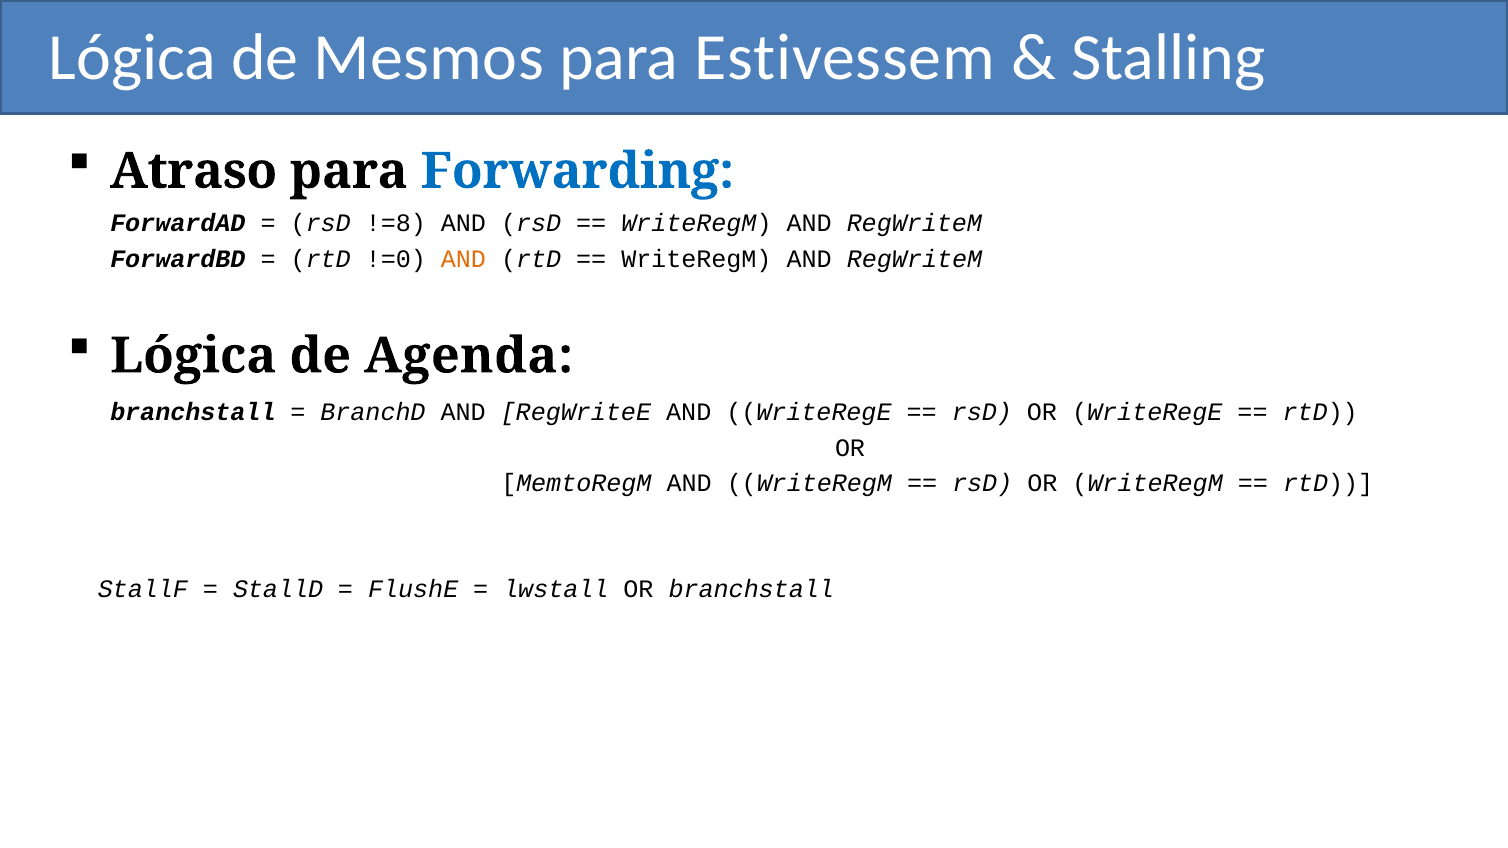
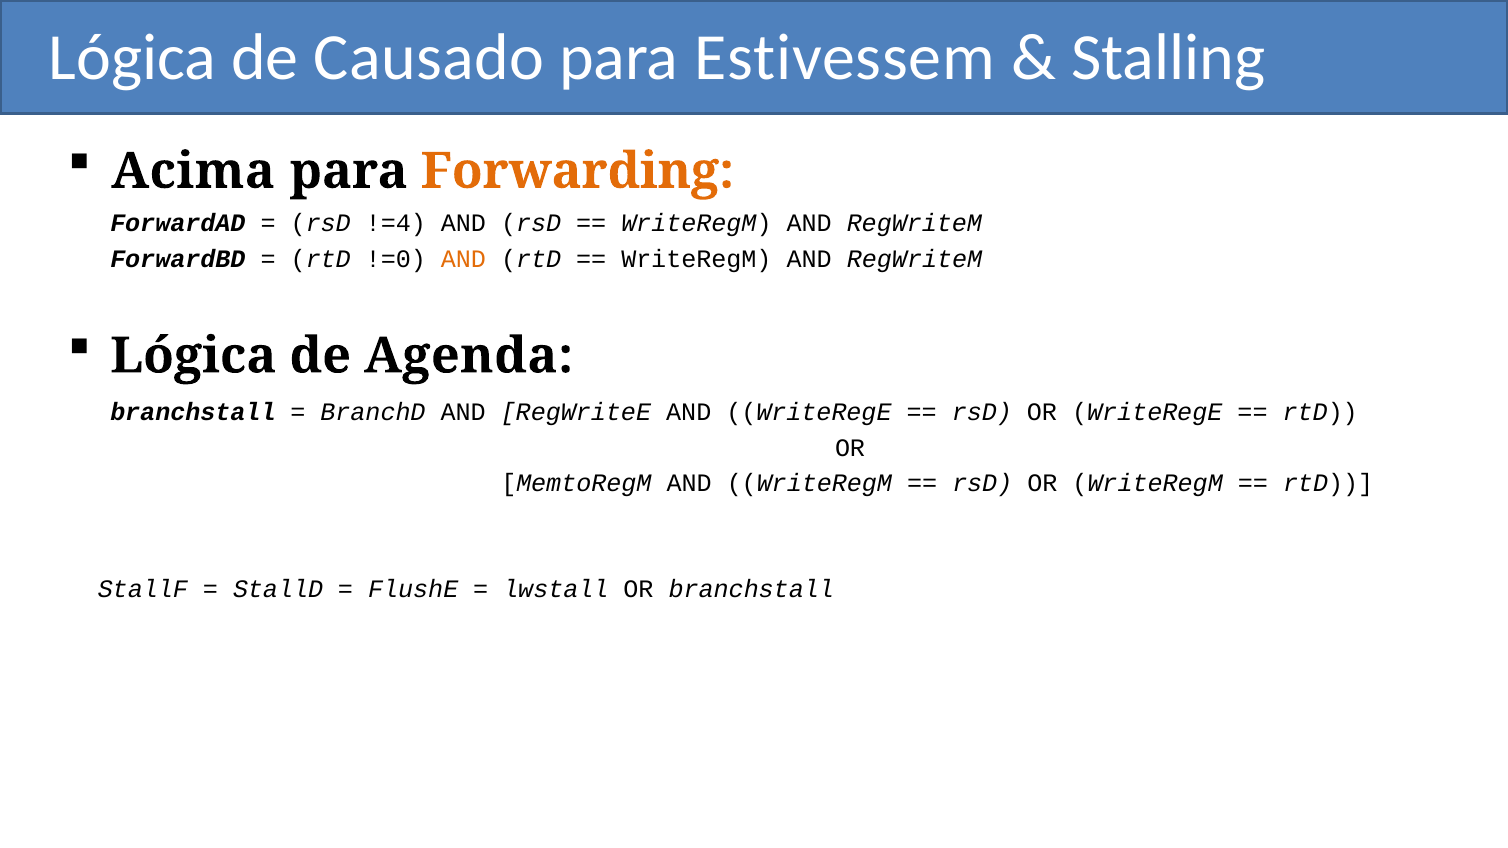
Mesmos: Mesmos -> Causado (429, 58)
Atraso: Atraso -> Acima (193, 171)
Forwarding colour: blue -> orange (578, 171)
!=8: !=8 -> !=4 (396, 224)
